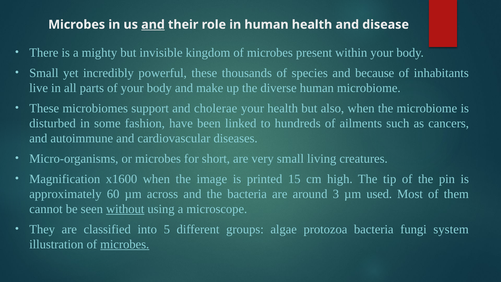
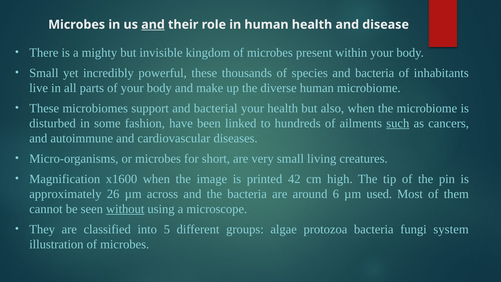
and because: because -> bacteria (375, 73)
cholerae: cholerae -> bacterial (216, 108)
such underline: none -> present (398, 123)
15: 15 -> 42 (294, 179)
60: 60 -> 26 (113, 194)
3: 3 -> 6 (336, 194)
microbes underline: present -> none (125, 244)
